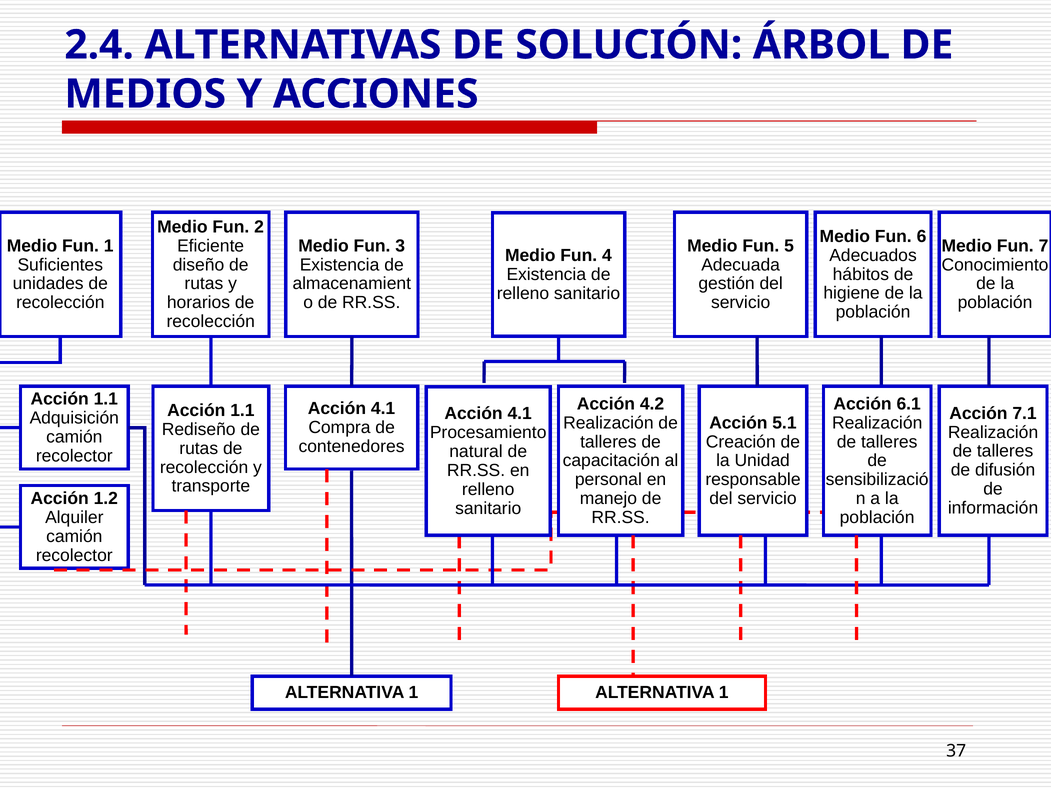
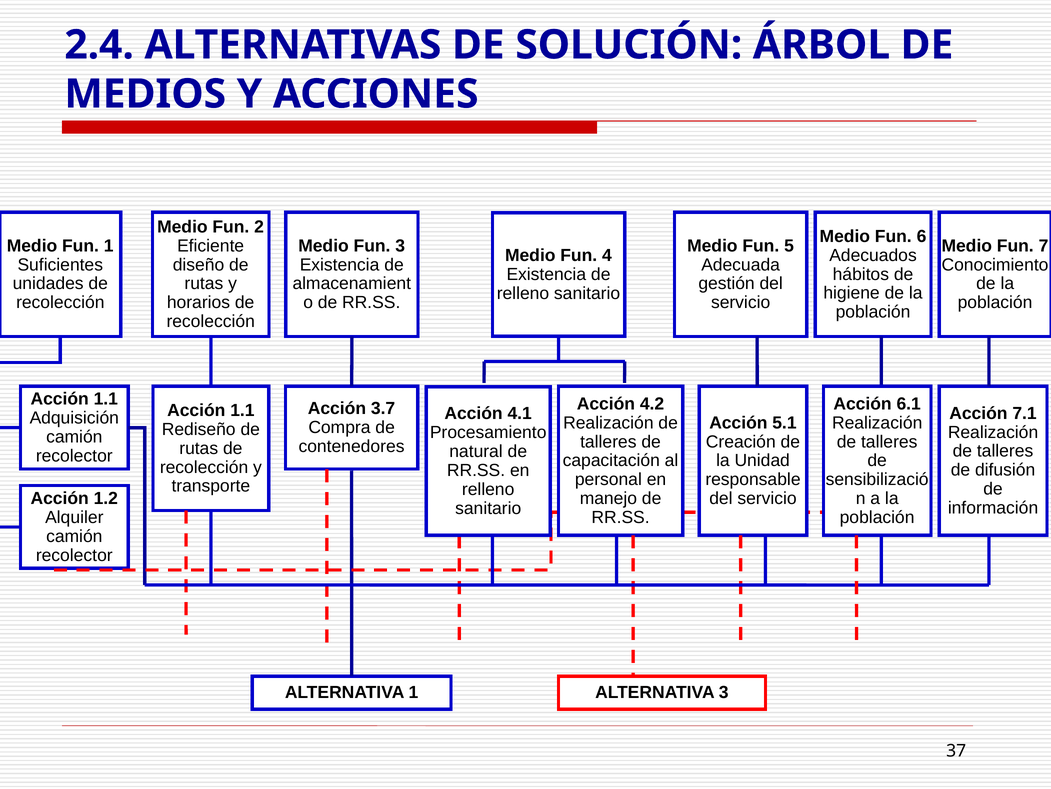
4.1: 4.1 -> 3.7 (383, 408)
1: 1 -> 3 (724, 692)
